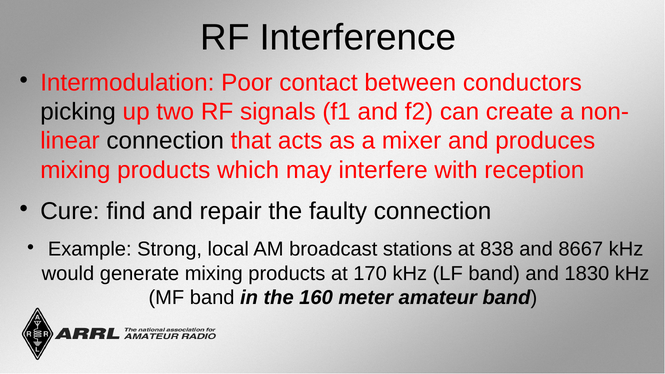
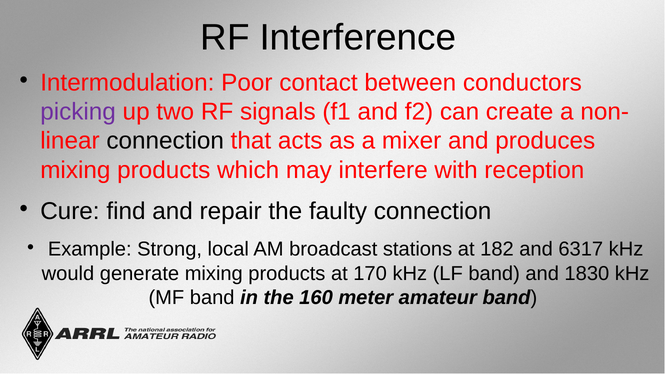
picking colour: black -> purple (78, 112)
838: 838 -> 182 (497, 249)
8667: 8667 -> 6317 (581, 249)
